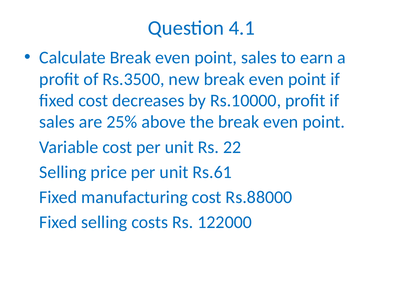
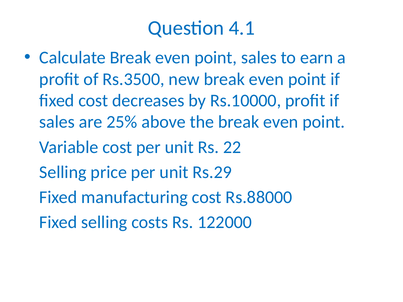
Rs.61: Rs.61 -> Rs.29 (212, 172)
